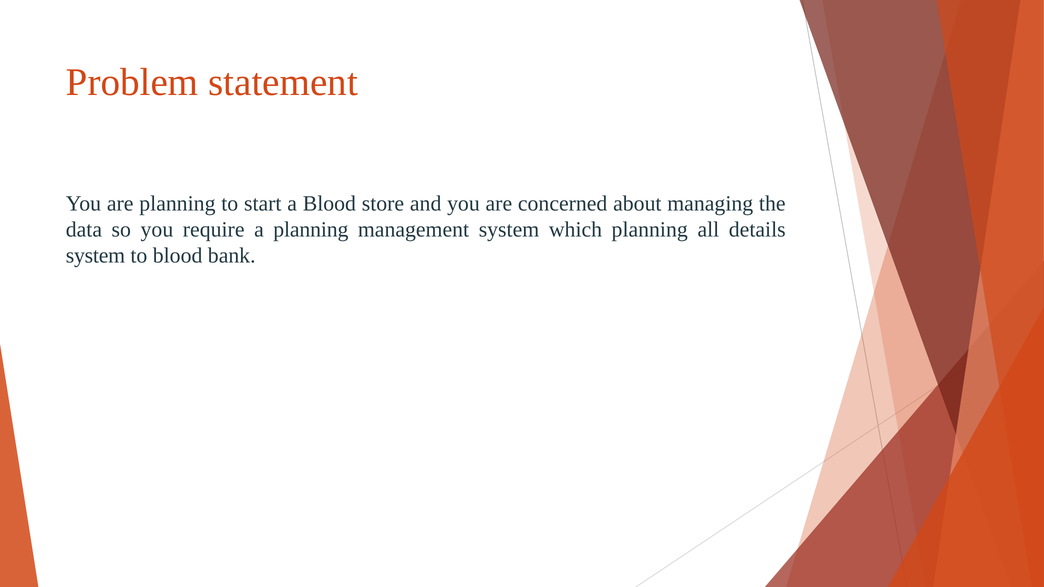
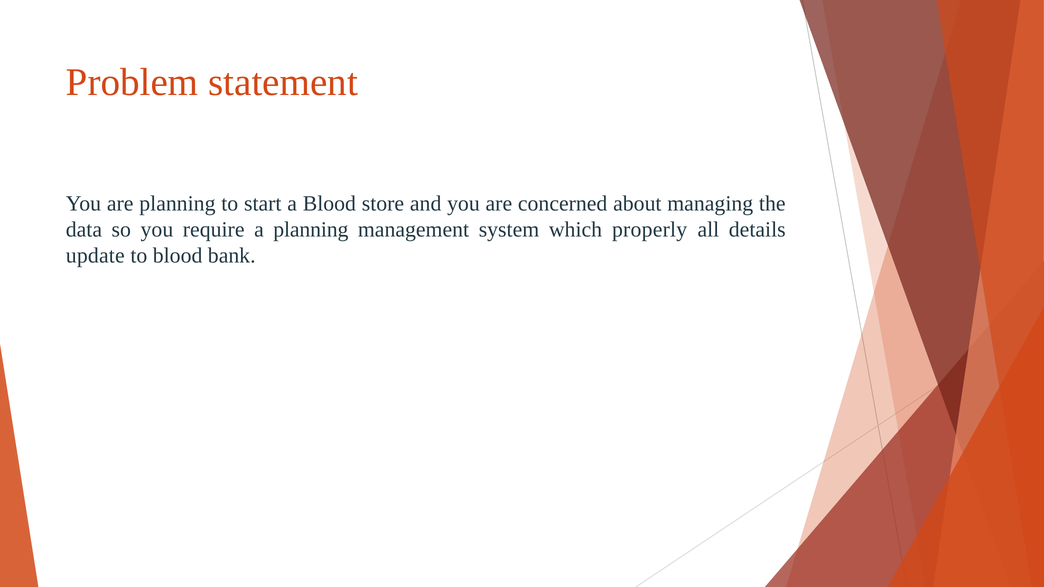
which planning: planning -> properly (650, 230)
system: system -> update (95, 256)
